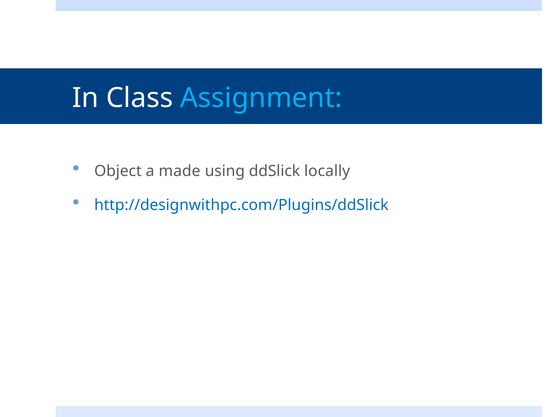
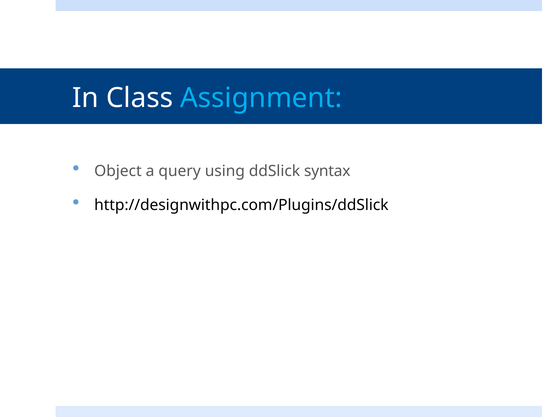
made: made -> query (180, 171)
locally: locally -> syntax (327, 171)
http://designwithpc.com/Plugins/ddSlick colour: blue -> black (241, 205)
